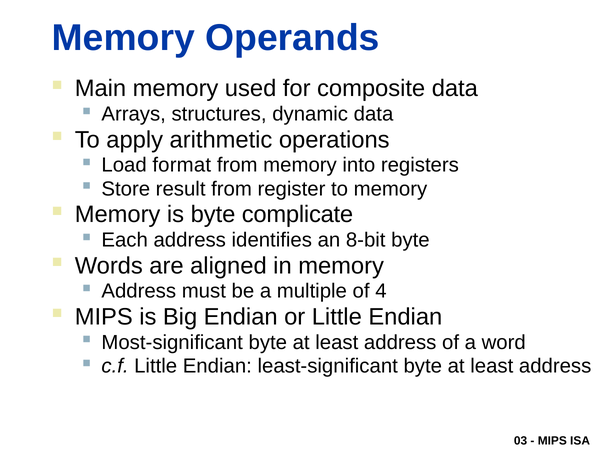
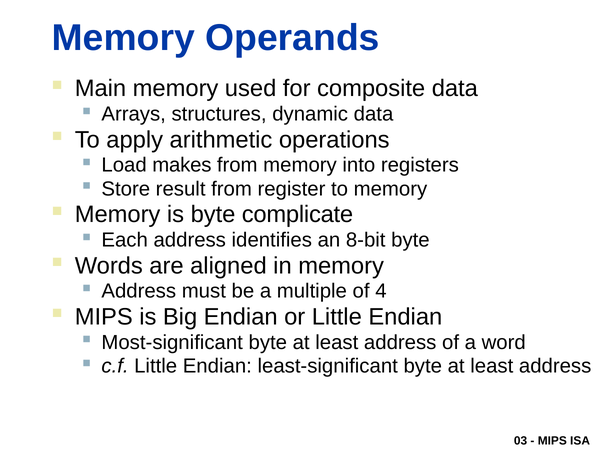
format: format -> makes (182, 165)
